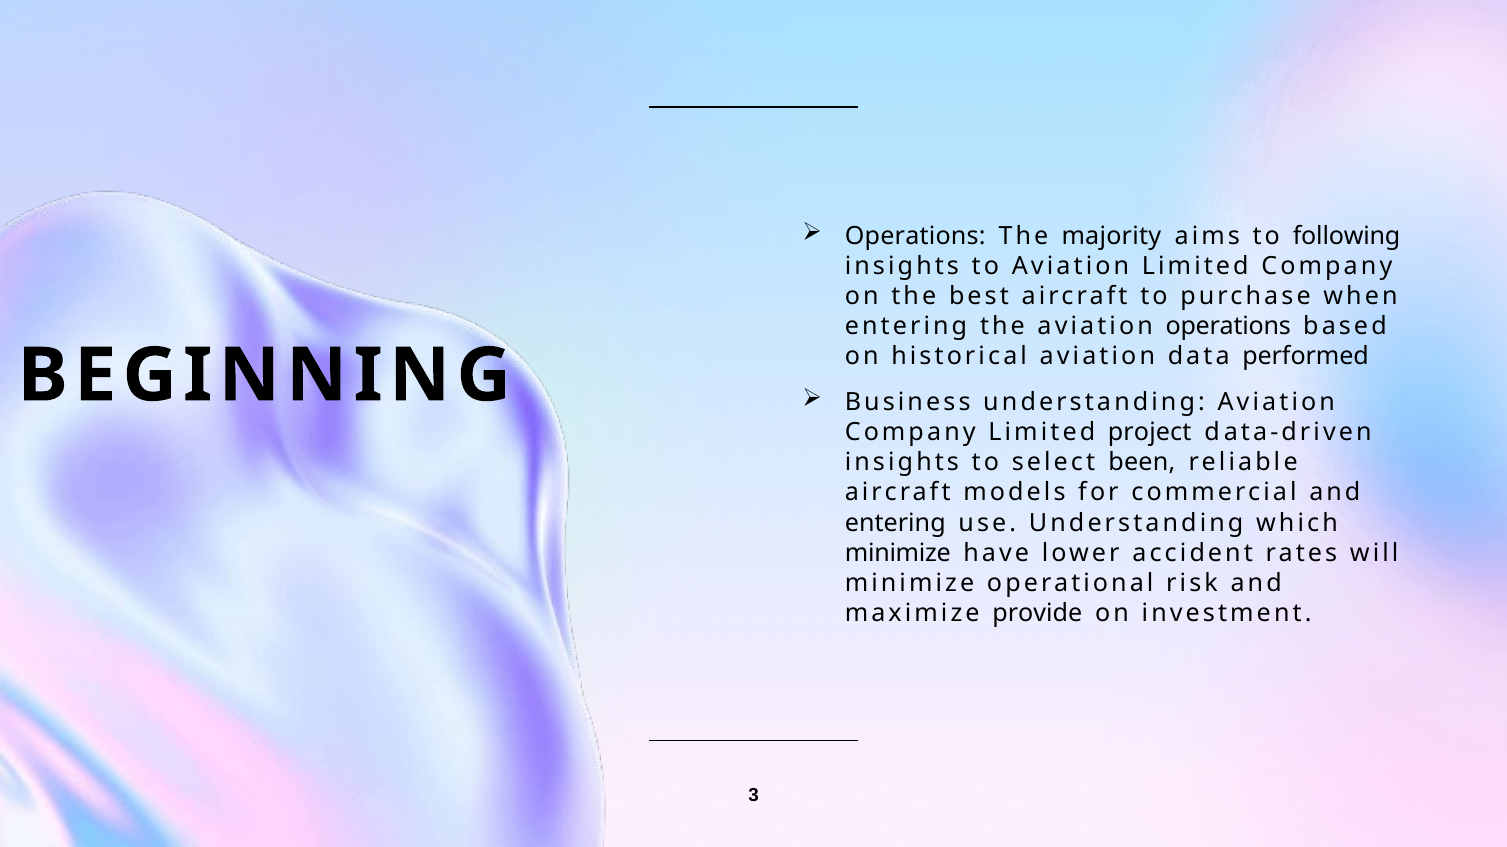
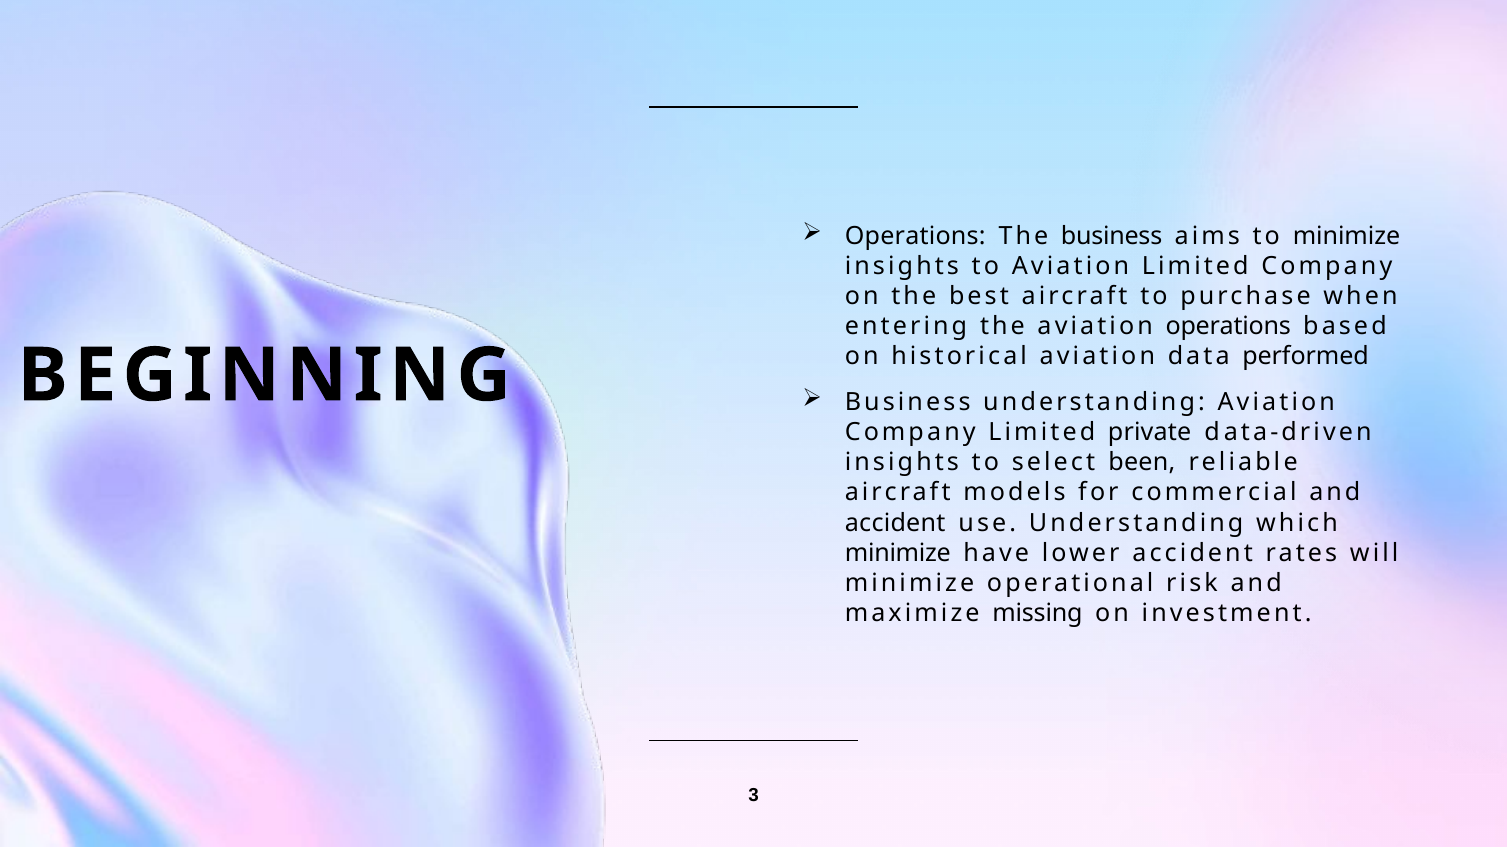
The majority: majority -> business (1112, 236)
to following: following -> minimize (1346, 236)
project: project -> private (1150, 433)
entering: entering -> accident (895, 523)
provide: provide -> missing (1037, 614)
